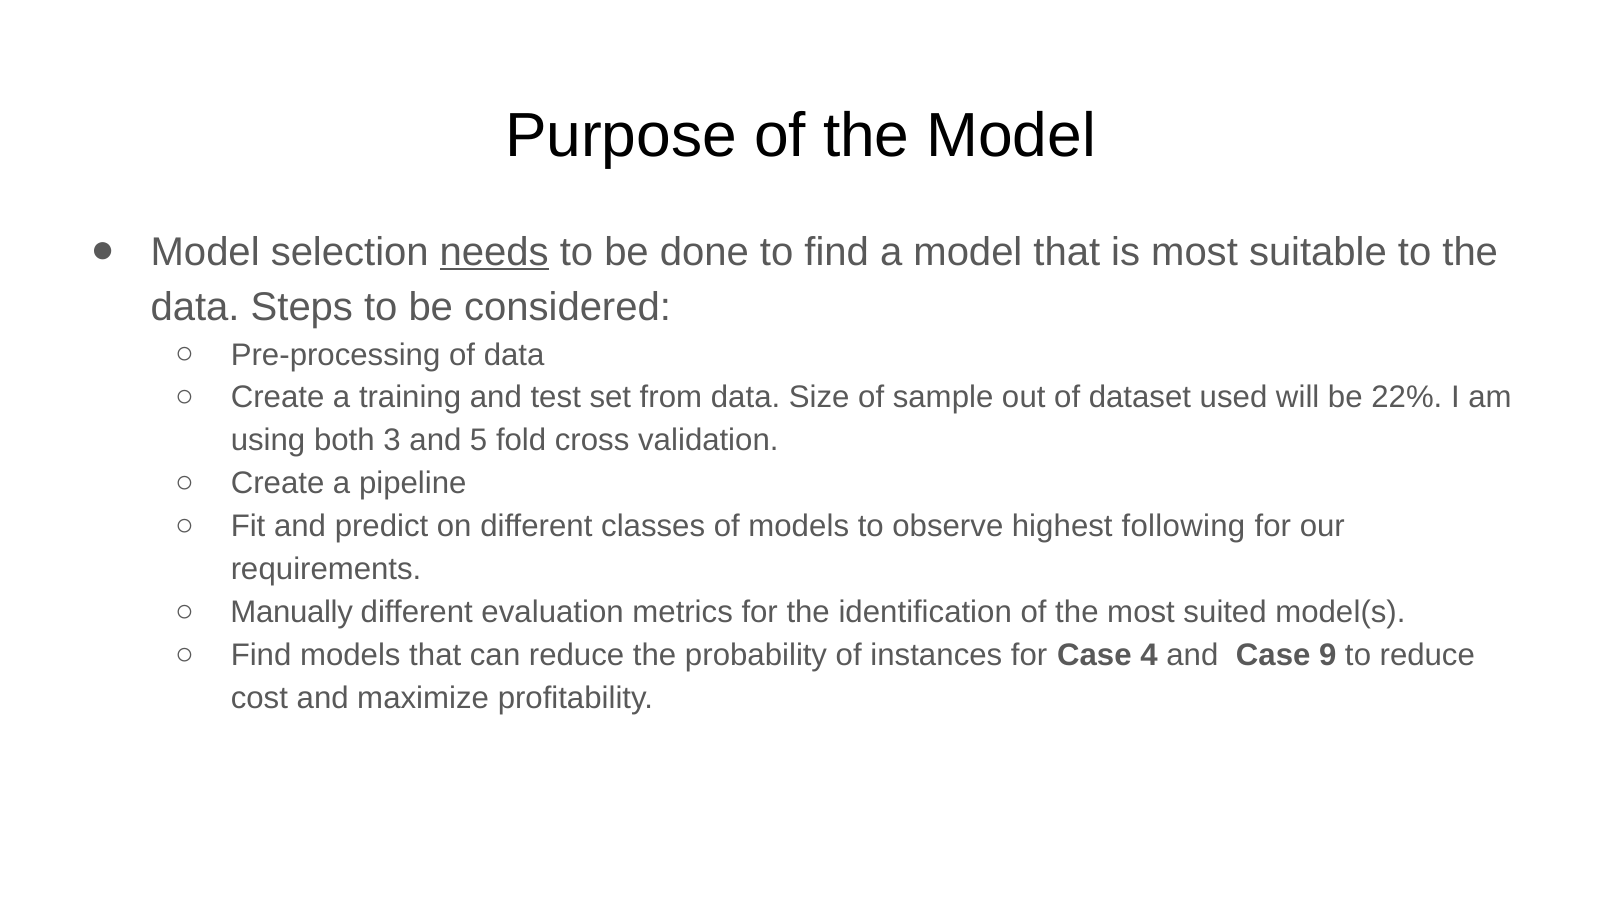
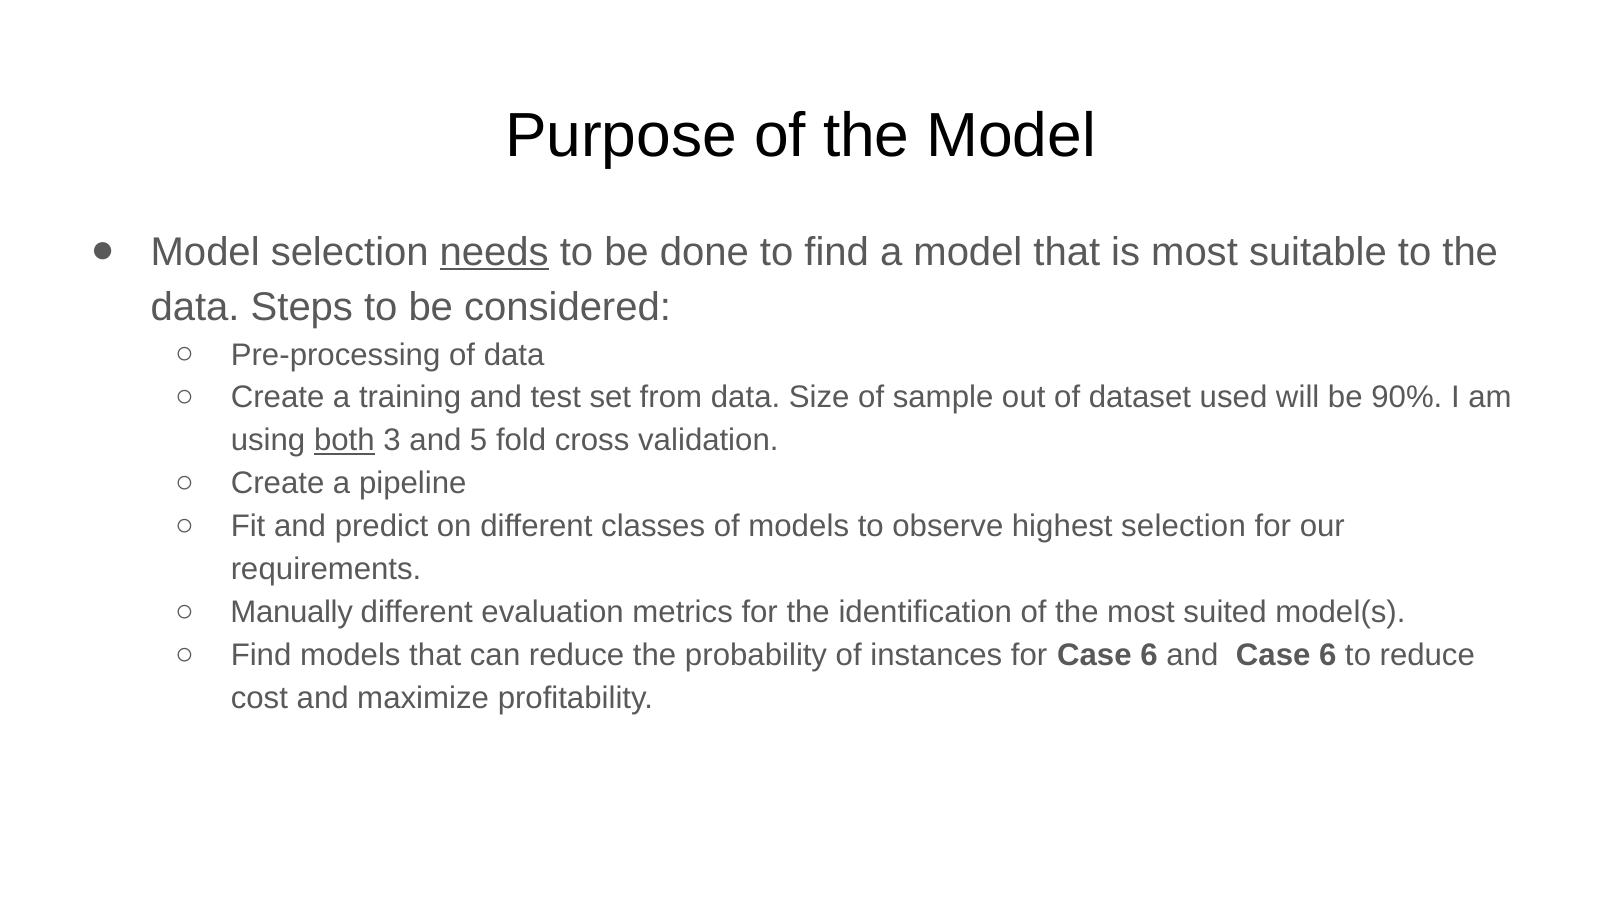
22%: 22% -> 90% (1407, 398)
both underline: none -> present (344, 441)
highest following: following -> selection (1184, 527)
for Case 4: 4 -> 6 (1149, 655)
and Case 9: 9 -> 6 (1328, 655)
